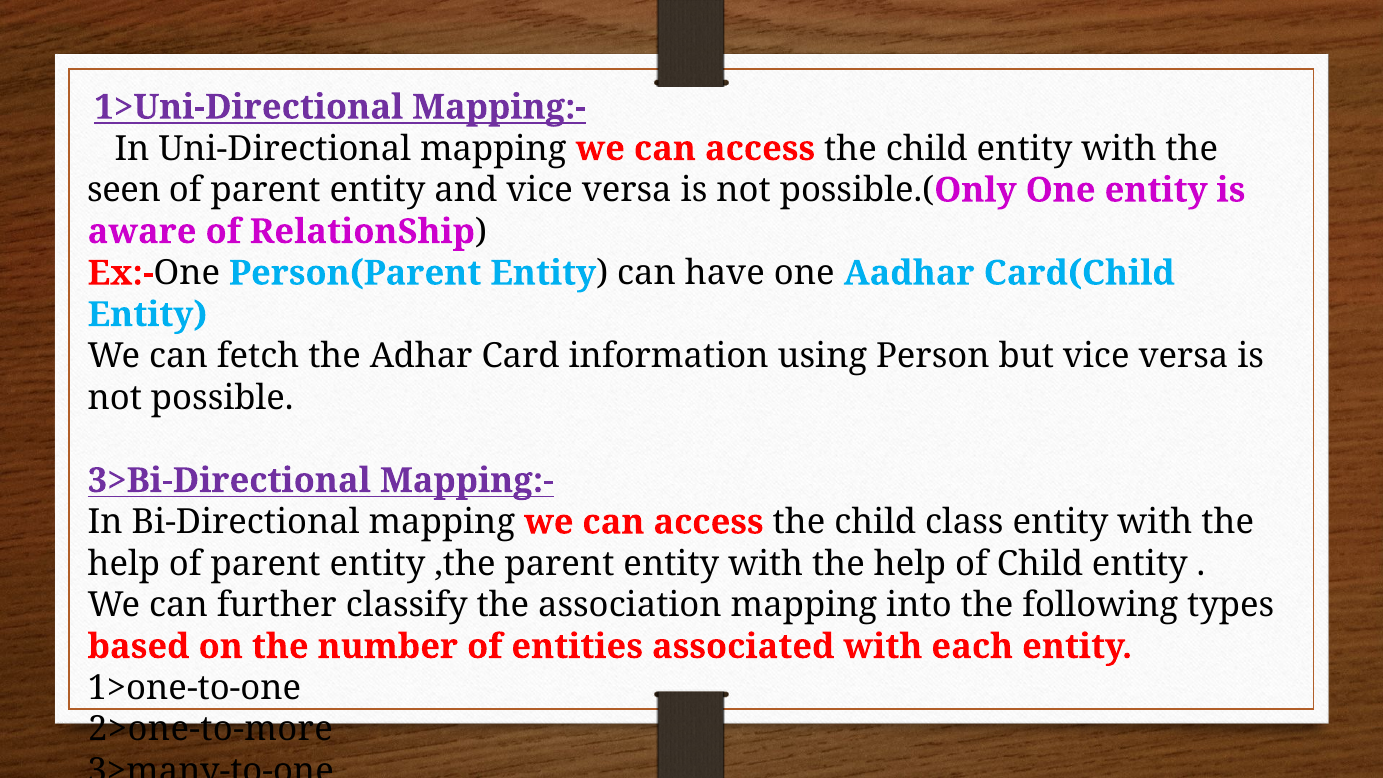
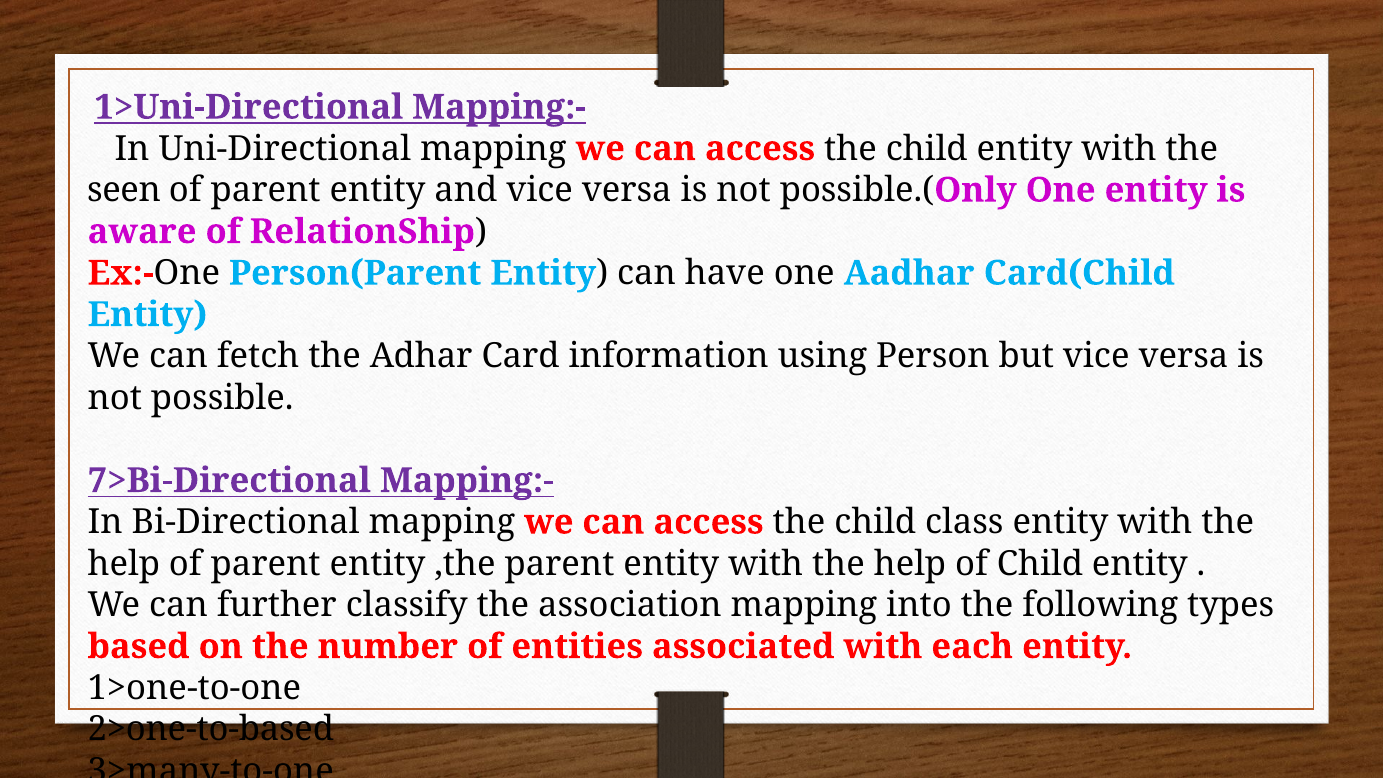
3>Bi-Directional: 3>Bi-Directional -> 7>Bi-Directional (229, 481)
2>one-to-more: 2>one-to-more -> 2>one-to-based (211, 730)
